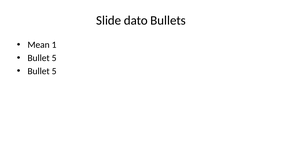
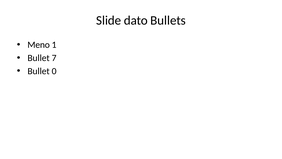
Mean: Mean -> Meno (39, 45)
5: 5 -> 7 (54, 58)
5: 5 -> 0 (54, 71)
